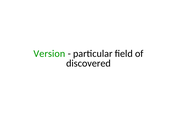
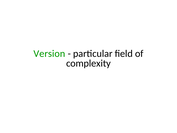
discovered: discovered -> complexity (88, 63)
